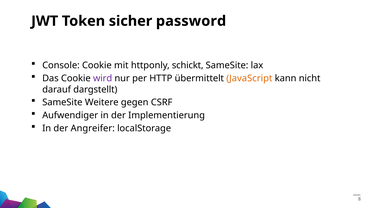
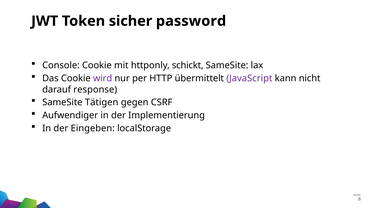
JavaScript colour: orange -> purple (249, 79)
dargstellt: dargstellt -> response (95, 90)
Weitere: Weitere -> Tätigen (102, 103)
Angreifer: Angreifer -> Eingeben (93, 129)
